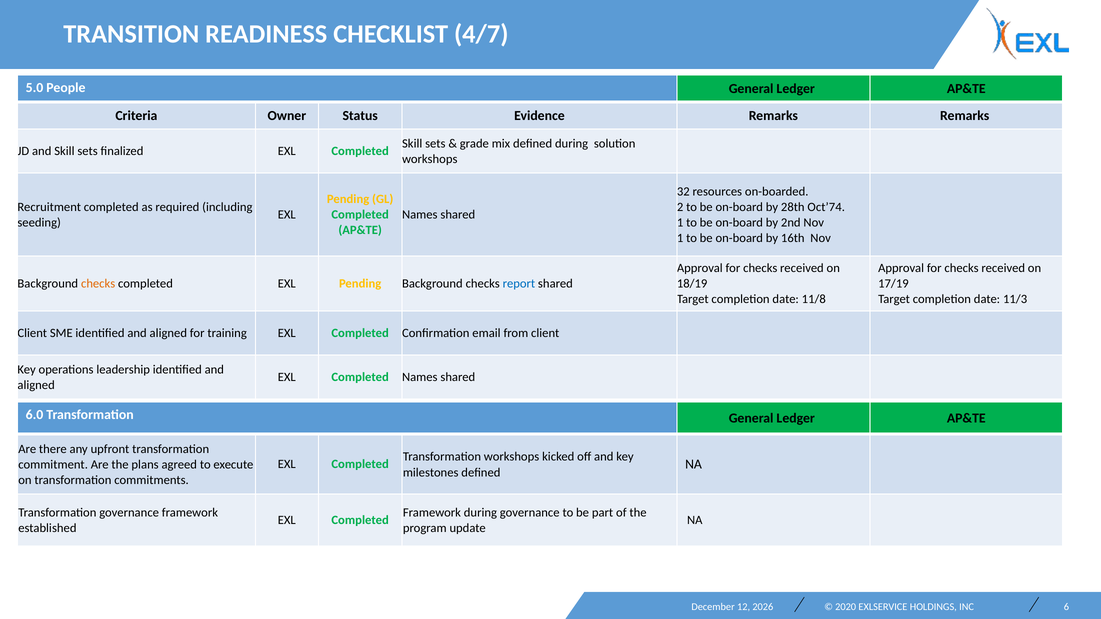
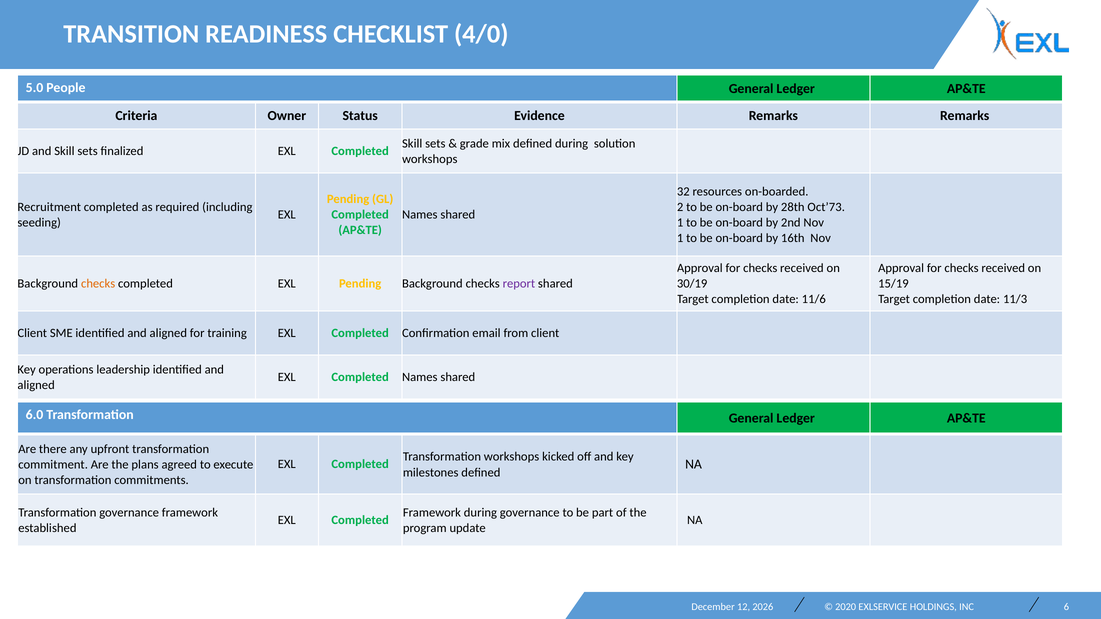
4/7: 4/7 -> 4/0 (481, 34)
Oct’74: Oct’74 -> Oct’73 (826, 207)
report colour: blue -> purple (519, 284)
18/19: 18/19 -> 30/19 (692, 284)
17/19: 17/19 -> 15/19 (893, 284)
11/8: 11/8 -> 11/6 (814, 299)
